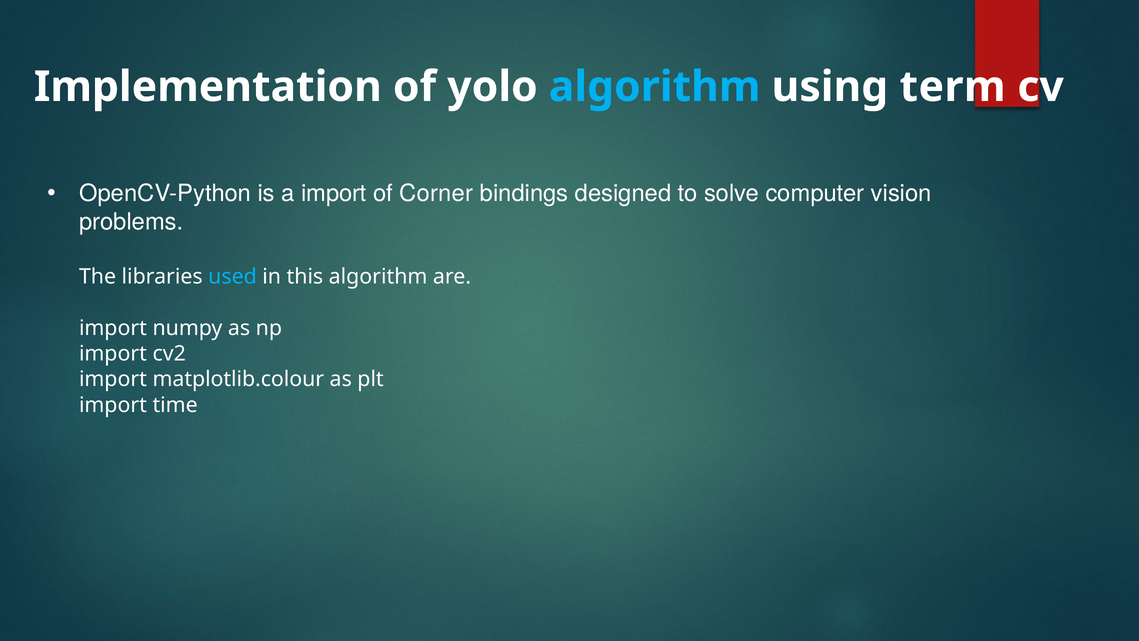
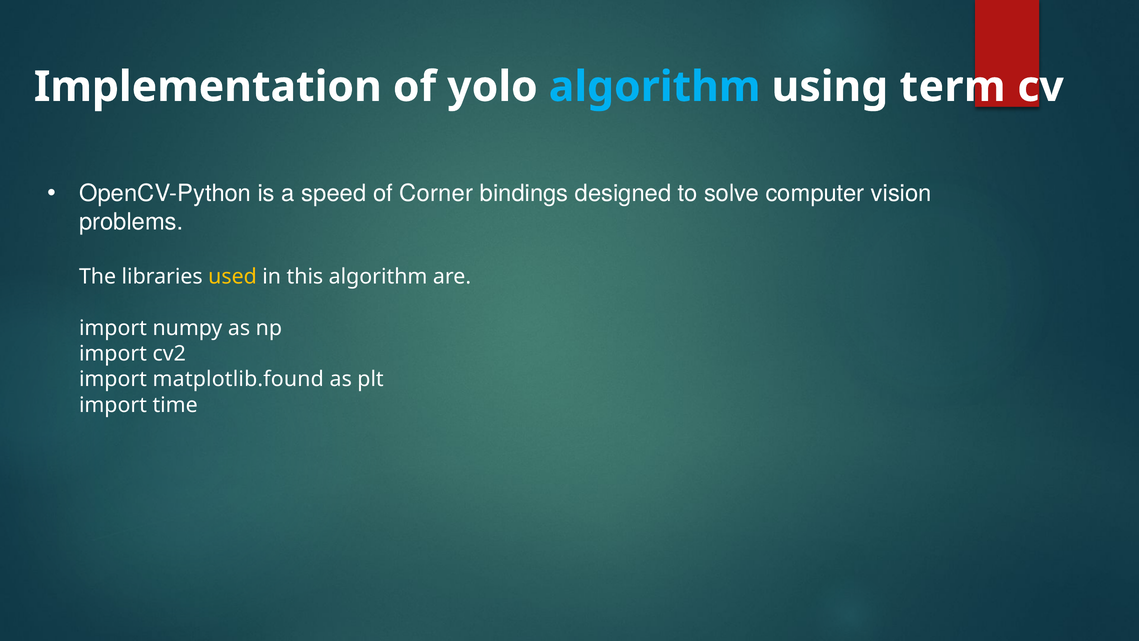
a import: import -> speed (334, 194)
used colour: light blue -> yellow (233, 277)
matplotlib.colour: matplotlib.colour -> matplotlib.found (238, 379)
